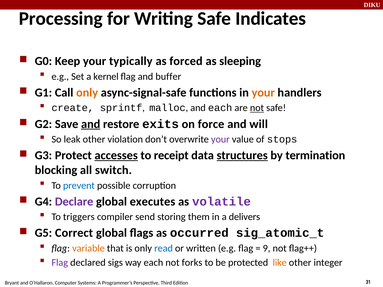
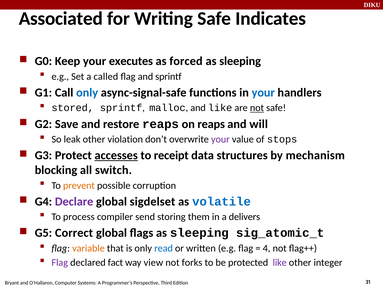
Processing: Processing -> Associated (61, 19)
typically: typically -> executes (131, 61)
kernel: kernel -> called (106, 77)
and buffer: buffer -> sprintf (168, 77)
only colour: orange -> blue (87, 93)
your colour: orange -> blue (263, 93)
create: create -> stored (73, 108)
and each: each -> like (220, 108)
and underline: present -> none (91, 124)
restore exits: exits -> reaps (161, 124)
on force: force -> reaps (211, 124)
structures underline: present -> none (242, 156)
termination: termination -> mechanism (315, 156)
prevent colour: blue -> orange (79, 186)
executes: executes -> sigdelset (152, 202)
volatile colour: purple -> blue (222, 202)
triggers: triggers -> process (79, 217)
flags as occurred: occurred -> sleeping (199, 233)
9: 9 -> 4 (267, 249)
sigs: sigs -> fact (115, 263)
way each: each -> view (153, 263)
like colour: orange -> purple (280, 263)
